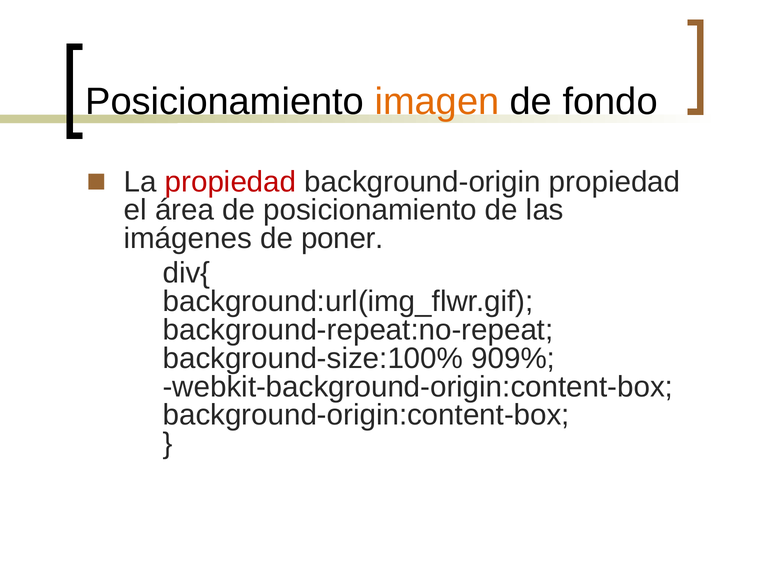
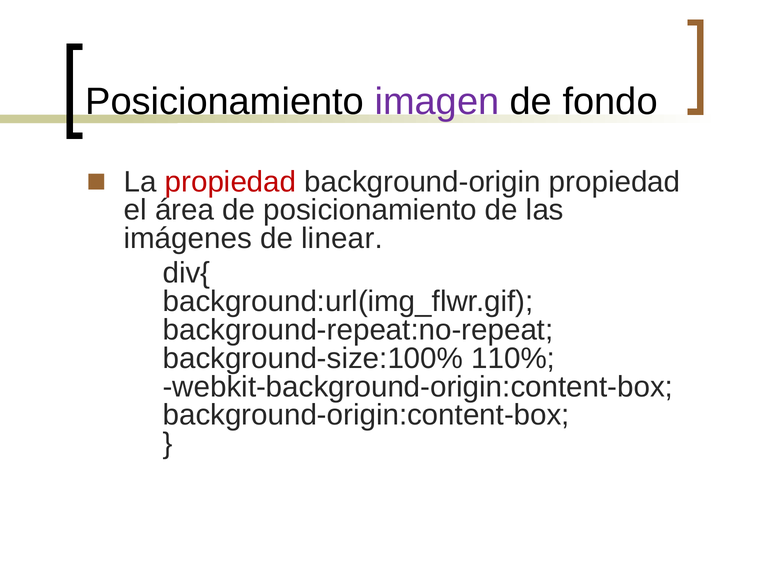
imagen colour: orange -> purple (437, 102)
poner: poner -> linear (342, 239)
909%: 909% -> 110% (513, 358)
